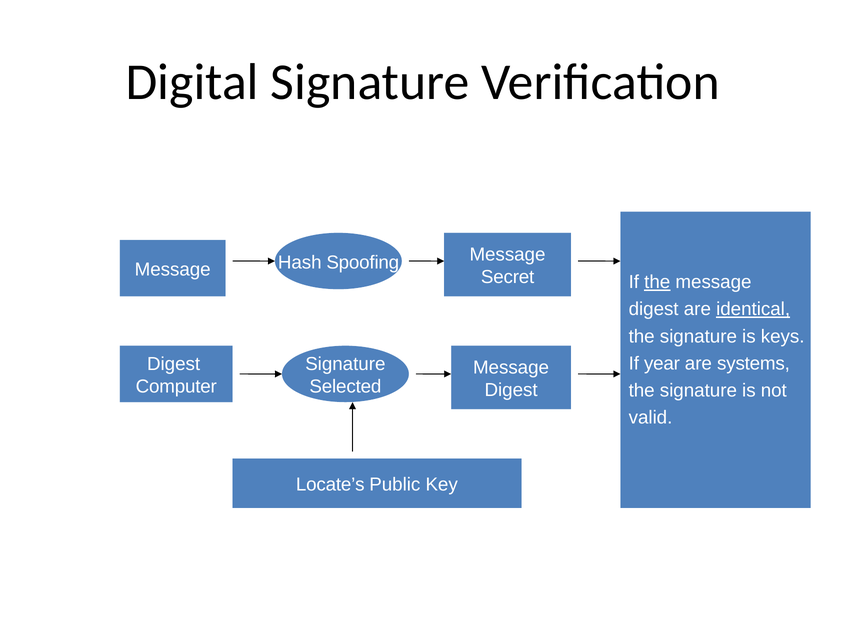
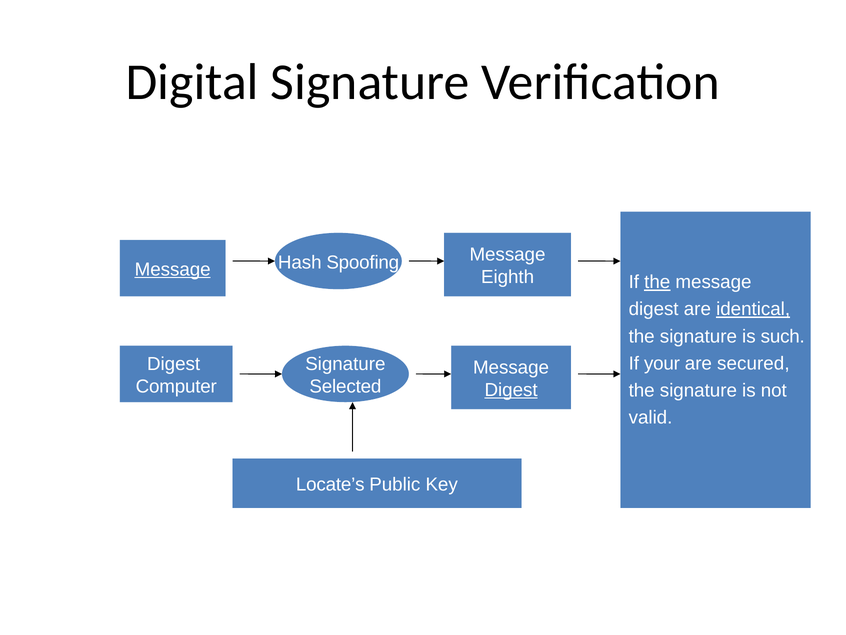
Message underline: none -> present (173, 269)
Secret: Secret -> Eighth (508, 277)
keys: keys -> such (783, 336)
year: year -> your (662, 363)
systems: systems -> secured (753, 363)
Digest underline: none -> present (511, 390)
